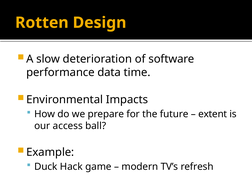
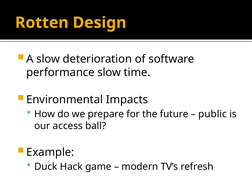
performance data: data -> slow (109, 72)
extent: extent -> public (213, 114)
